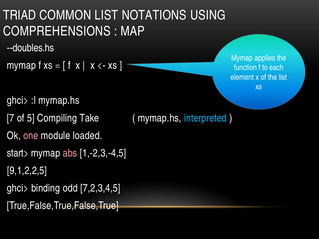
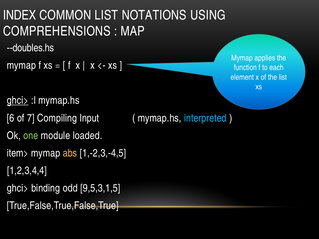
TRIAD: TRIAD -> INDEX (20, 15)
ghci> underline: none -> present (18, 101)
7: 7 -> 6 (11, 118)
5: 5 -> 7 (31, 118)
Take: Take -> Input (89, 118)
one colour: pink -> light green (31, 136)
start>: start> -> item> (18, 153)
abs colour: pink -> yellow (70, 153)
9,1,2,2,5: 9,1,2,2,5 -> 1,2,3,4,4 (27, 171)
7,2,3,4,5: 7,2,3,4,5 -> 9,5,3,1,5 (100, 188)
